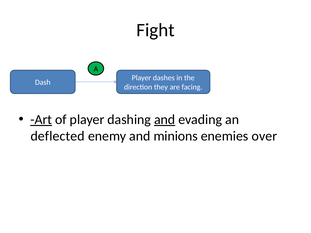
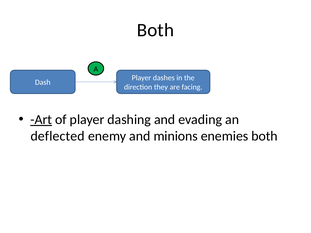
Fight: Fight -> Both (155, 30)
and underline: present -> none (165, 120)
enemies over: over -> both (265, 136)
